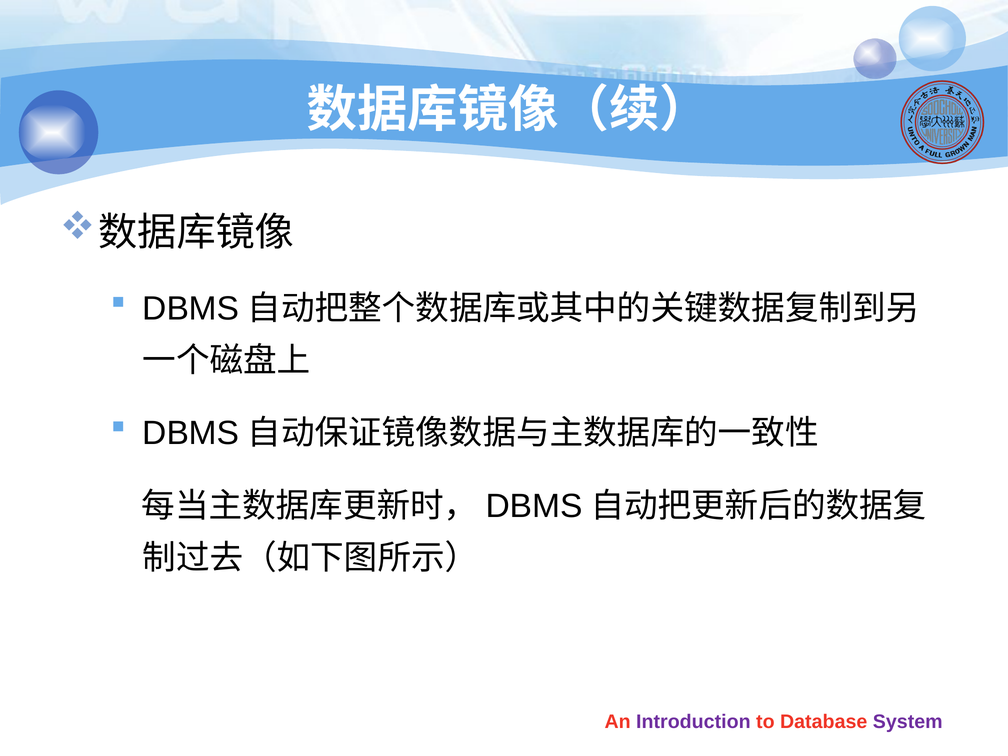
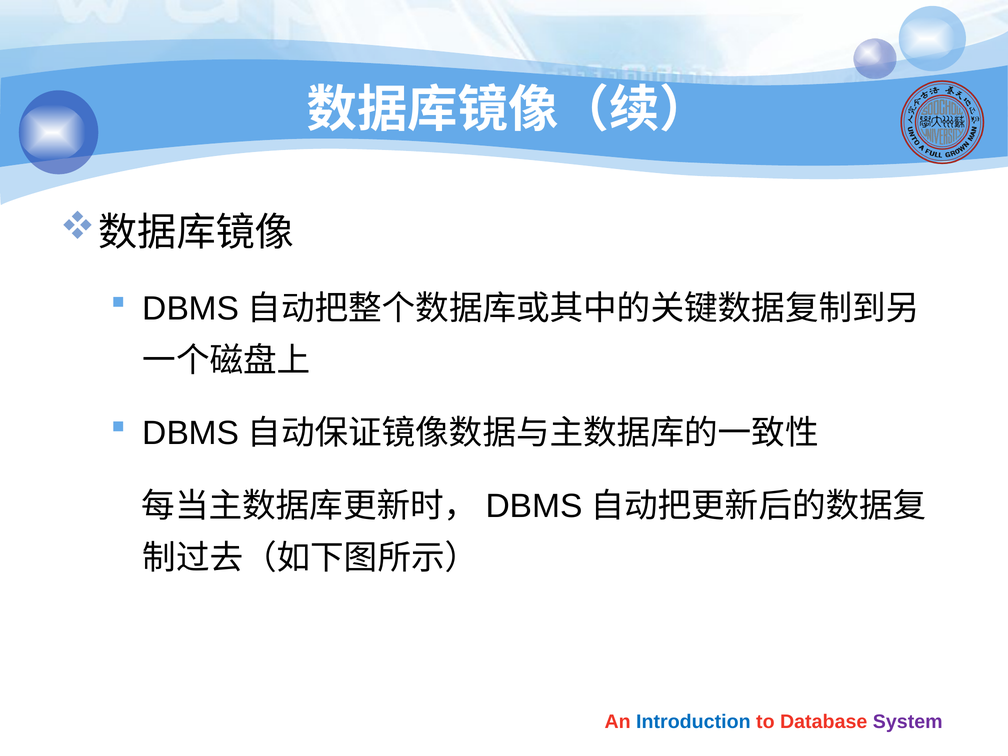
Introduction colour: purple -> blue (693, 722)
